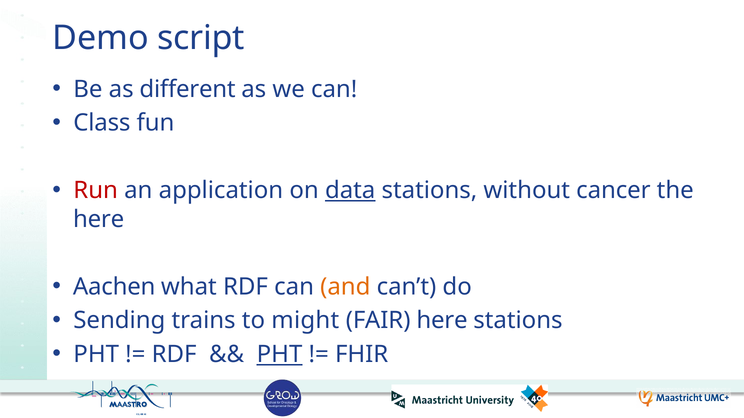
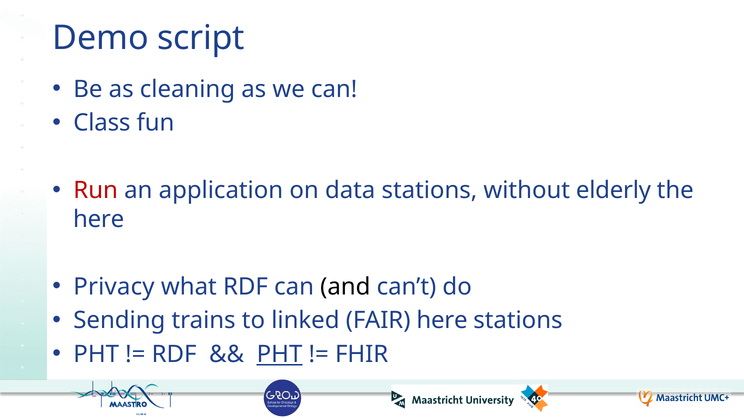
different: different -> cleaning (187, 89)
data underline: present -> none (350, 191)
cancer: cancer -> elderly (613, 191)
Aachen: Aachen -> Privacy (114, 287)
and colour: orange -> black (345, 287)
might: might -> linked (305, 321)
